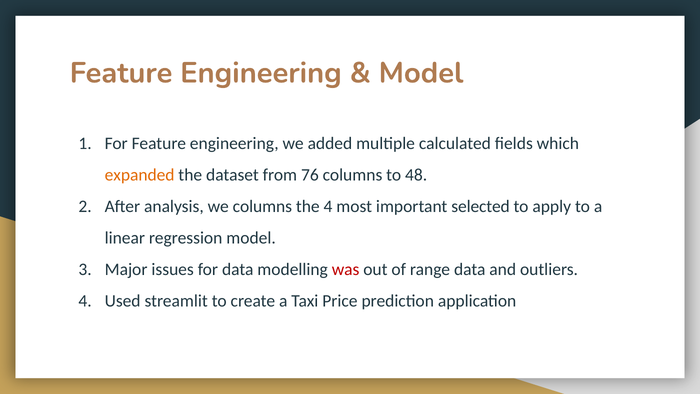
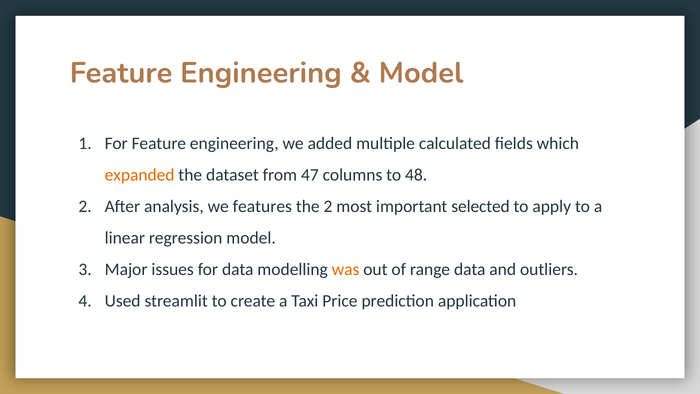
76: 76 -> 47 (310, 175)
we columns: columns -> features (262, 206)
the 4: 4 -> 2 (328, 206)
was colour: red -> orange (346, 269)
